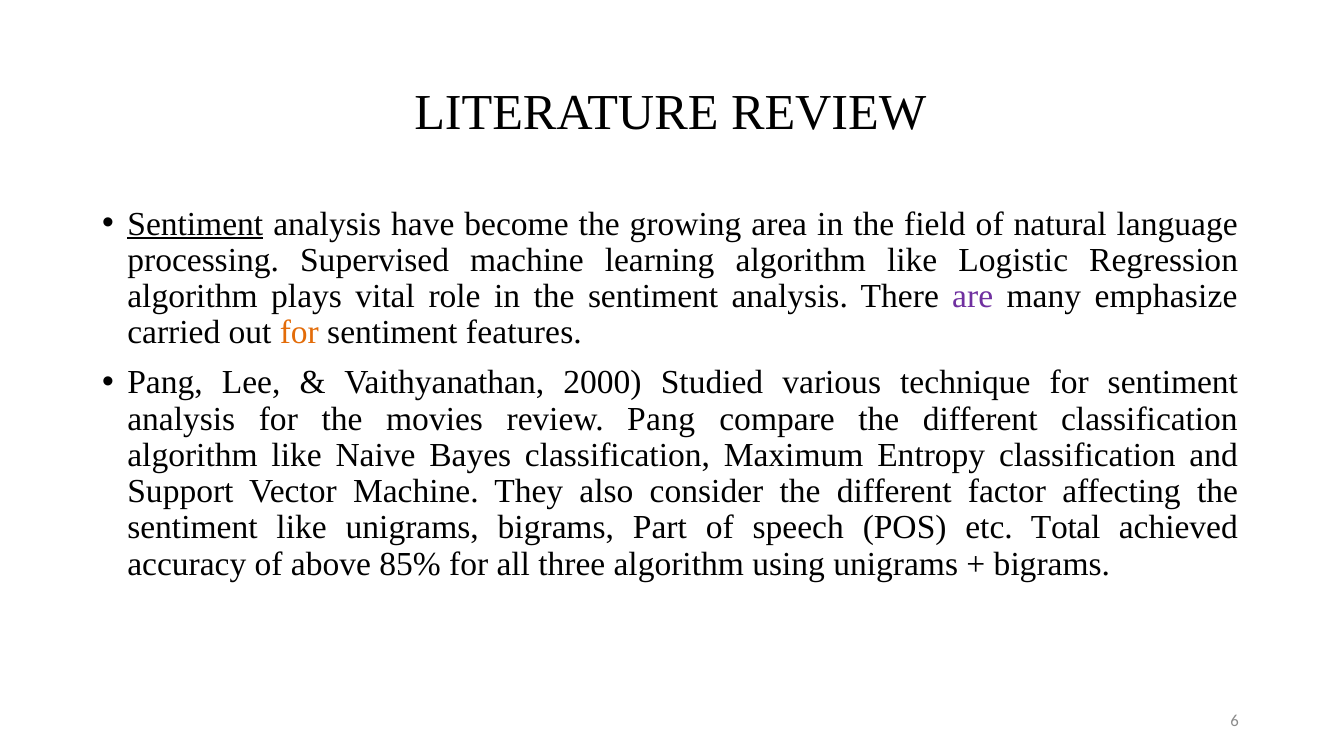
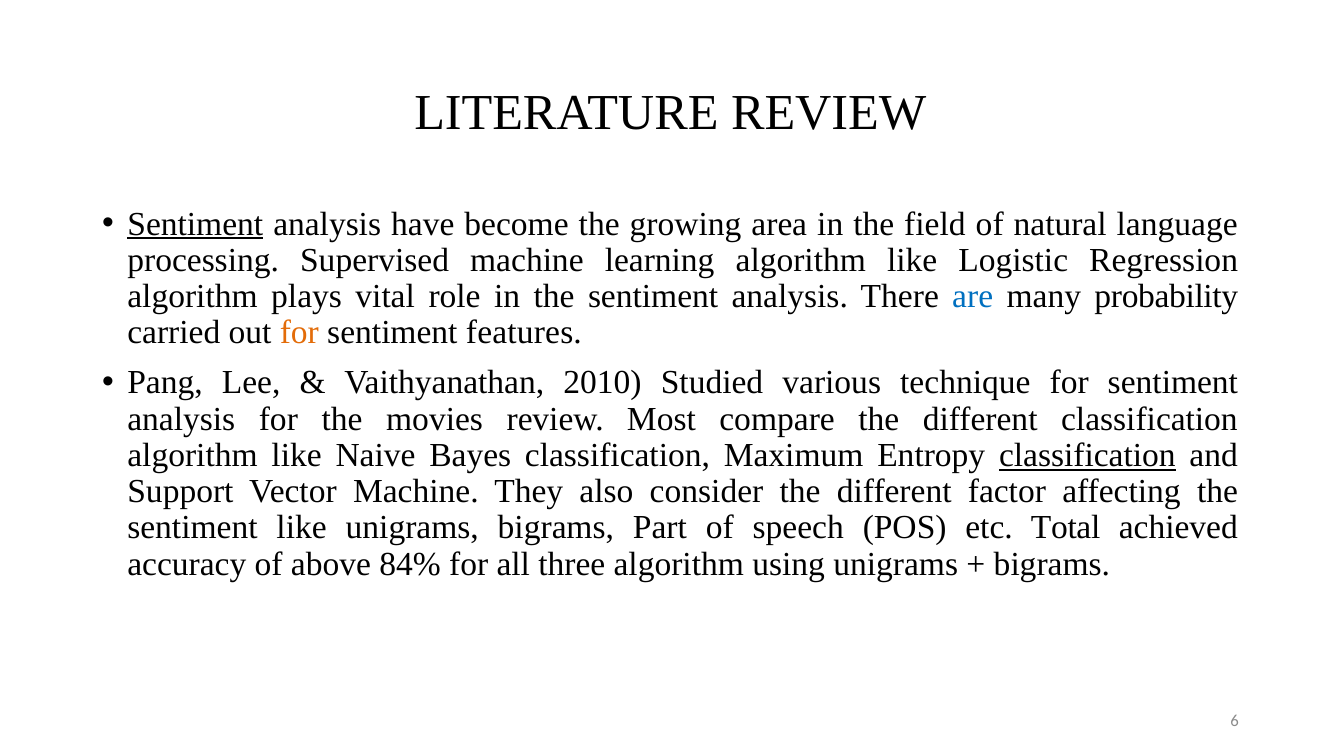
are colour: purple -> blue (973, 296)
emphasize: emphasize -> probability (1166, 296)
2000: 2000 -> 2010 (602, 382)
review Pang: Pang -> Most (661, 419)
classification underline: none -> present (1087, 455)
85%: 85% -> 84% (410, 563)
